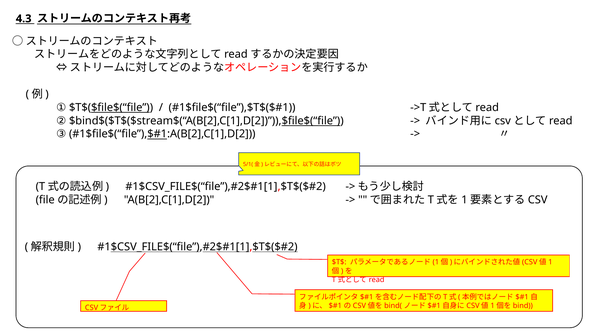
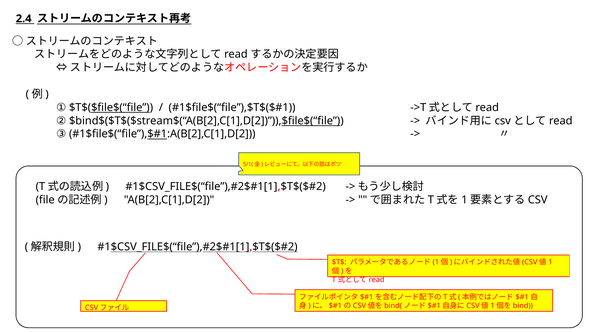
4.3: 4.3 -> 2.4 (24, 19)
